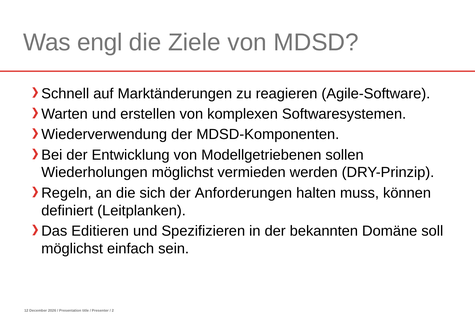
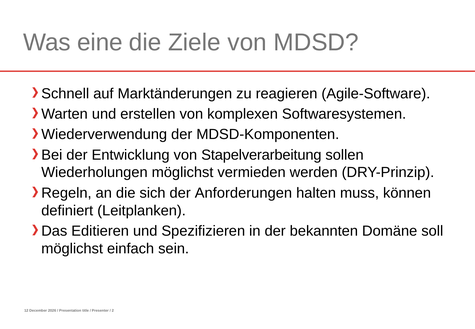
engl: engl -> eine (100, 42)
Modellgetriebenen: Modellgetriebenen -> Stapelverarbeitung (261, 155)
